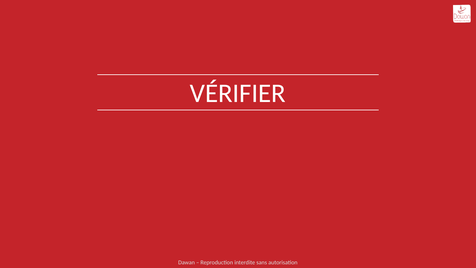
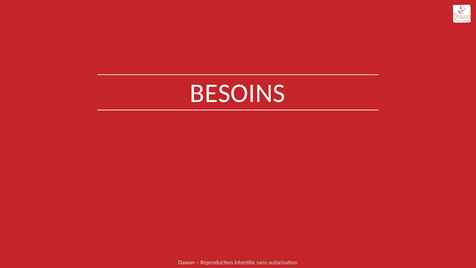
VÉRIFIER: VÉRIFIER -> BESOINS (238, 93)
